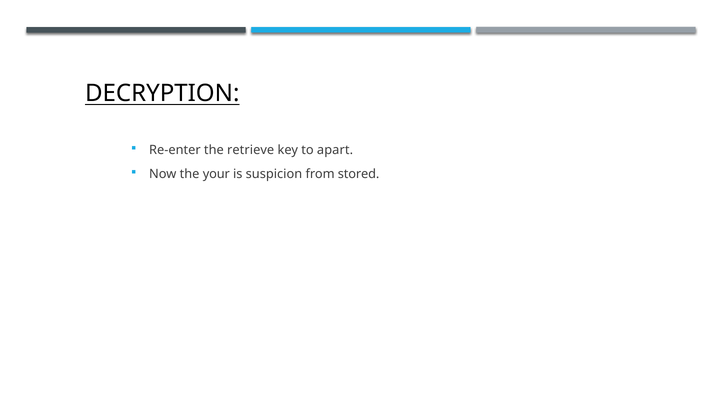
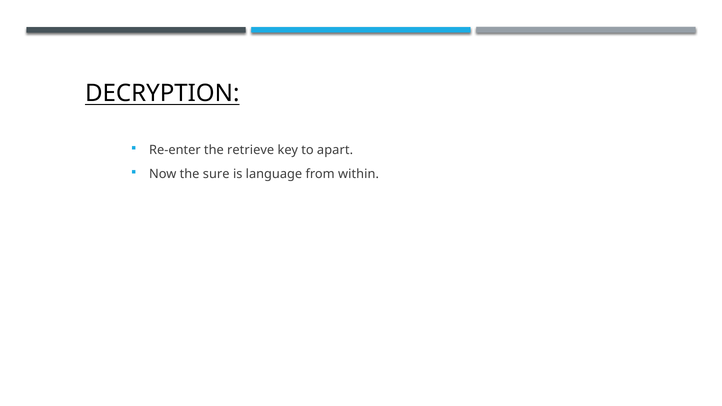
your: your -> sure (216, 174)
suspicion: suspicion -> language (274, 174)
stored: stored -> within (359, 174)
